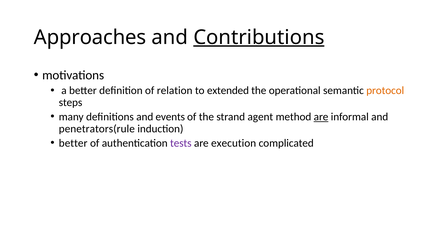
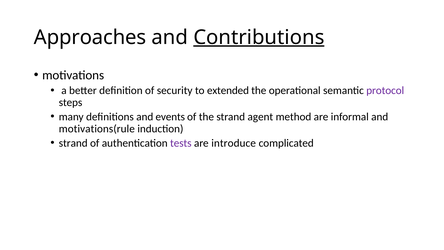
relation: relation -> security (175, 90)
protocol colour: orange -> purple (385, 90)
are underline: present -> none (321, 117)
penetrators(rule: penetrators(rule -> motivations(rule (97, 129)
better: better -> strand (73, 143)
execution: execution -> introduce (234, 143)
